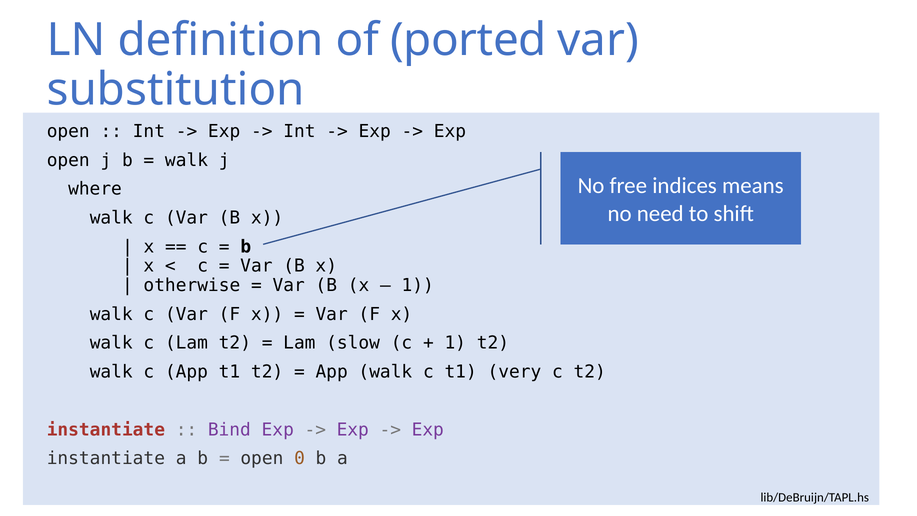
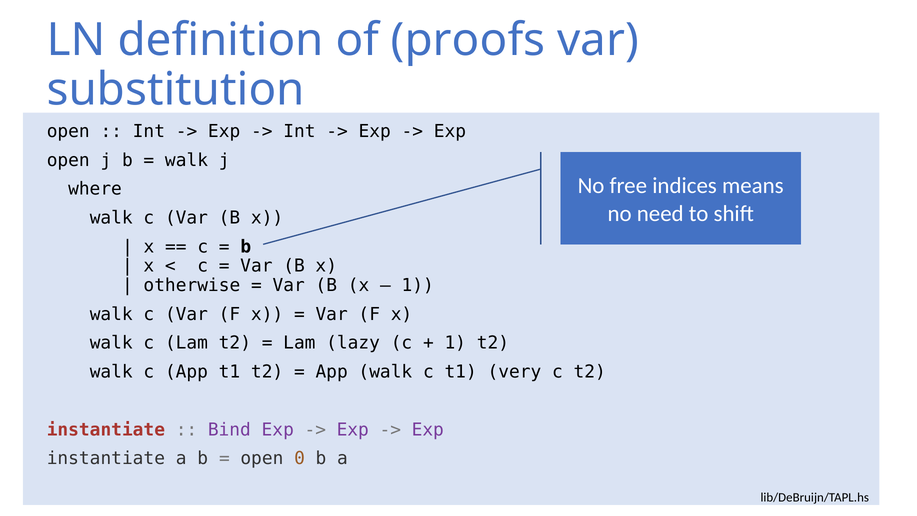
ported: ported -> proofs (468, 40)
slow: slow -> lazy (353, 343)
